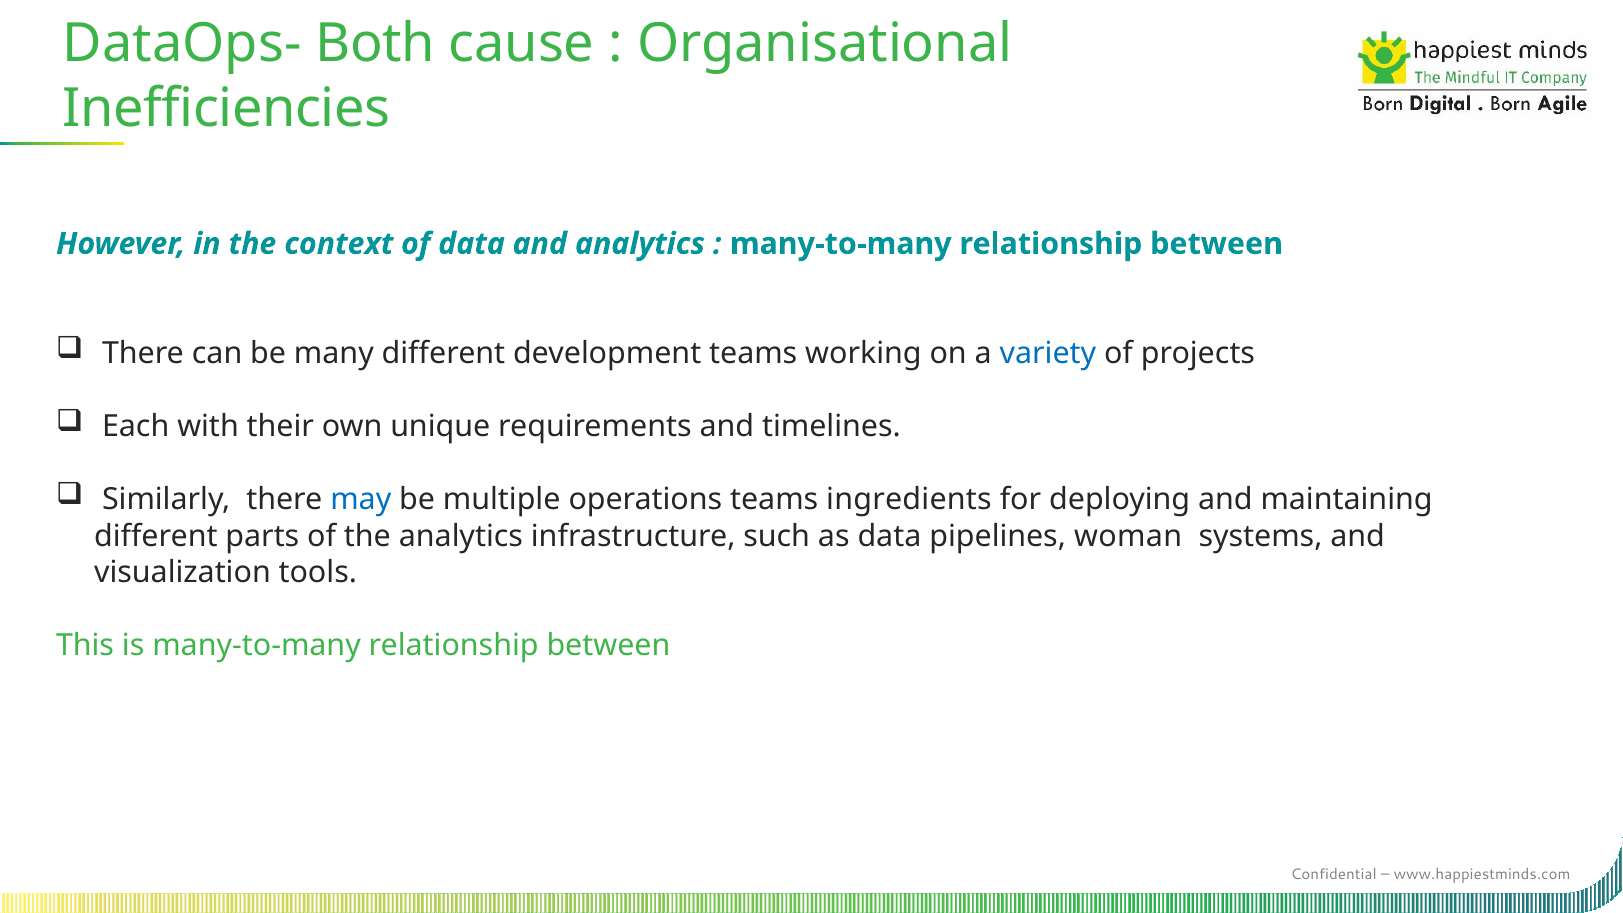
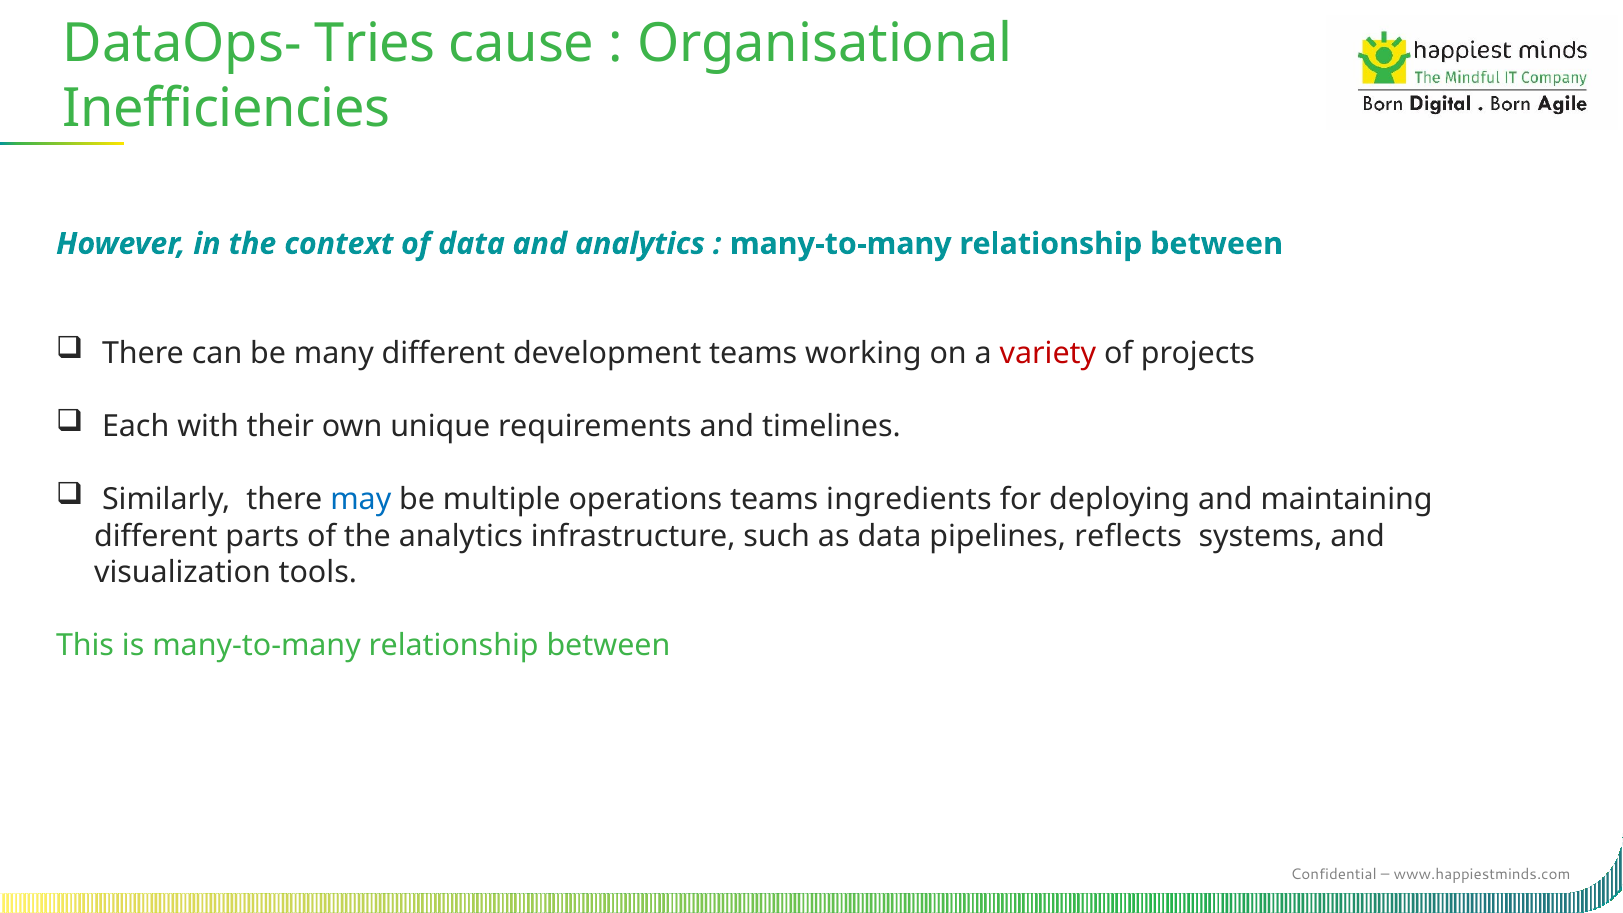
Both: Both -> Tries (375, 44)
variety colour: blue -> red (1048, 353)
woman: woman -> reflects (1128, 536)
